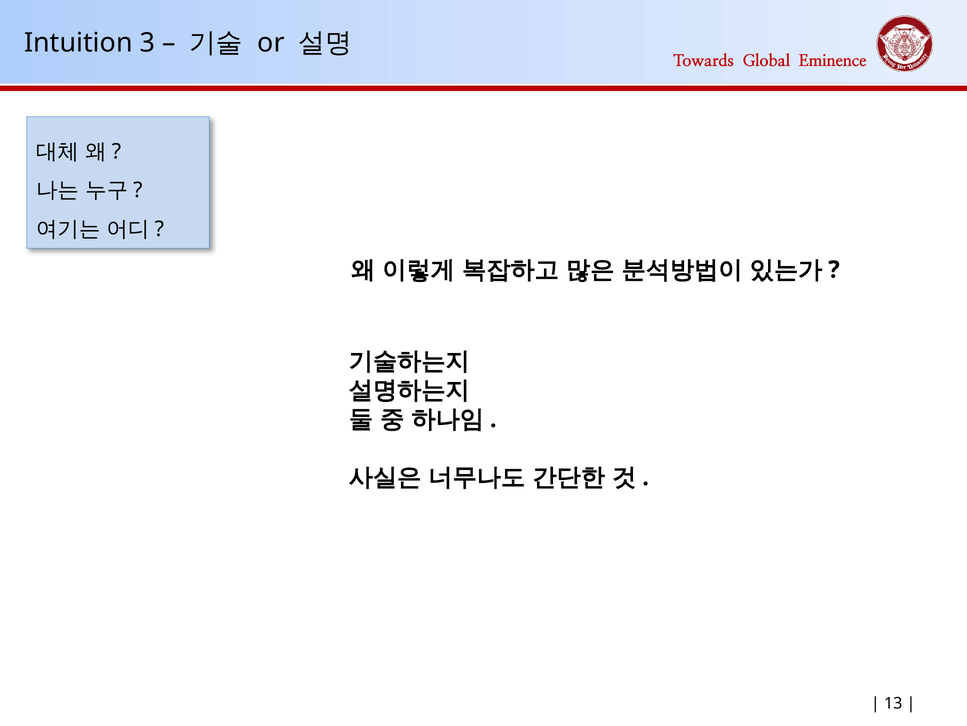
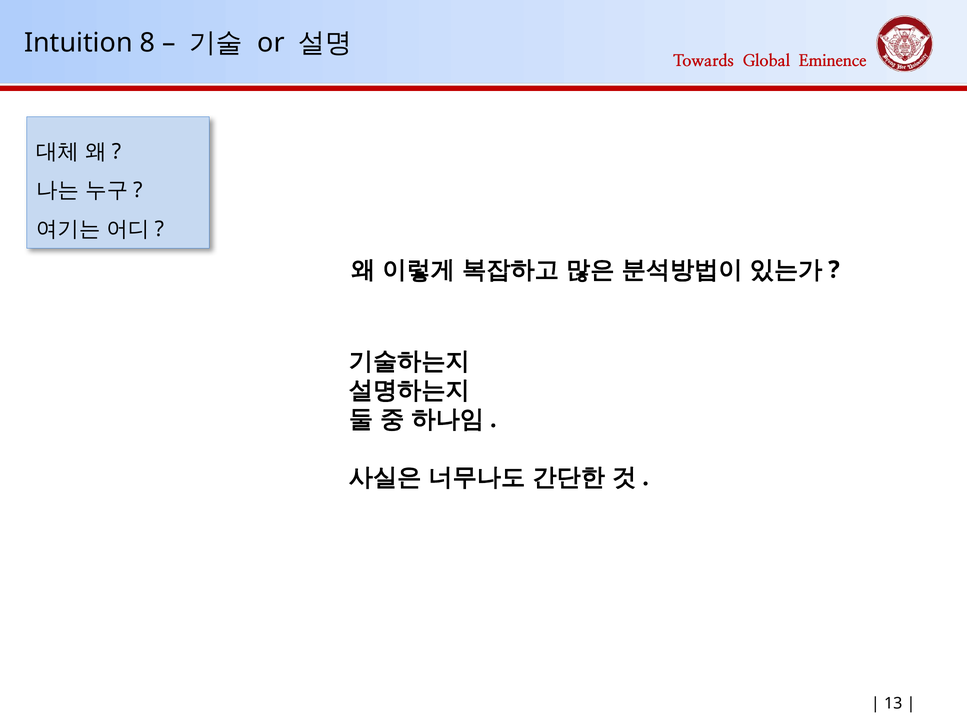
3: 3 -> 8 (147, 43)
